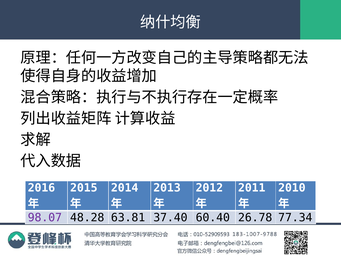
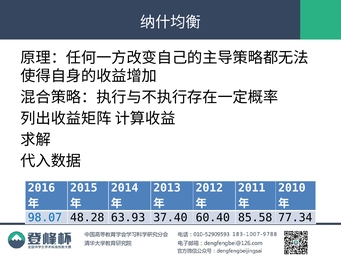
98.07 colour: purple -> blue (45, 217)
63.81: 63.81 -> 63.93 (128, 217)
26.78: 26.78 -> 85.58 (255, 217)
